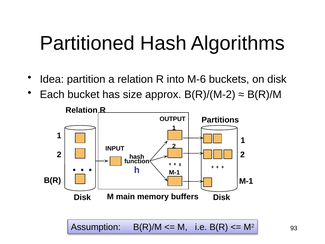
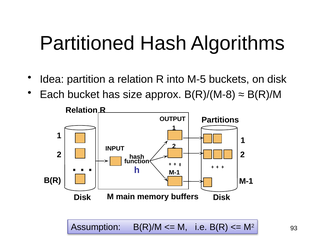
M-6: M-6 -> M-5 (197, 79)
B(R)/(M-2: B(R)/(M-2 -> B(R)/(M-8 (210, 94)
